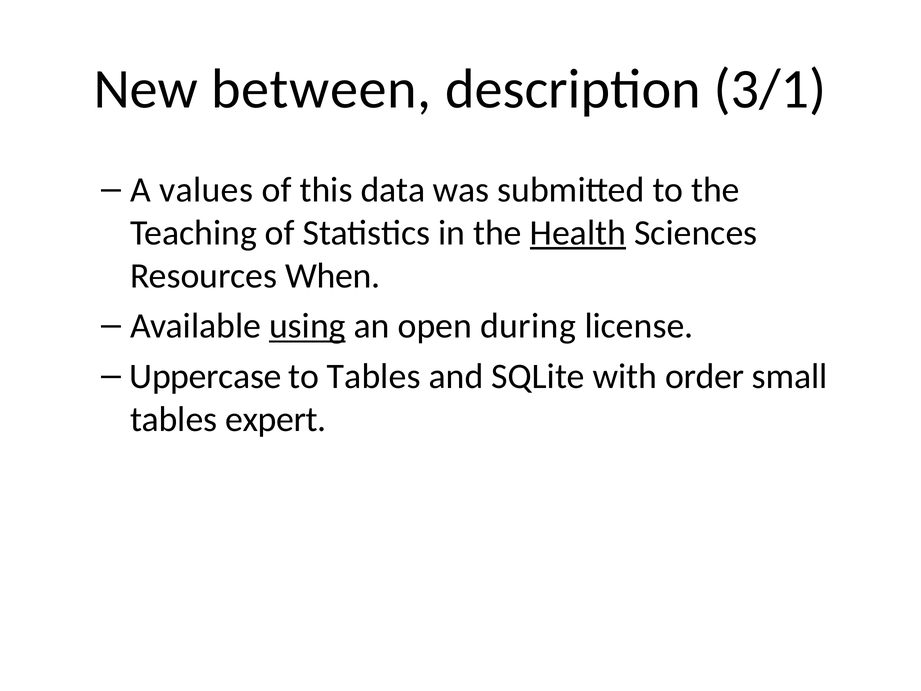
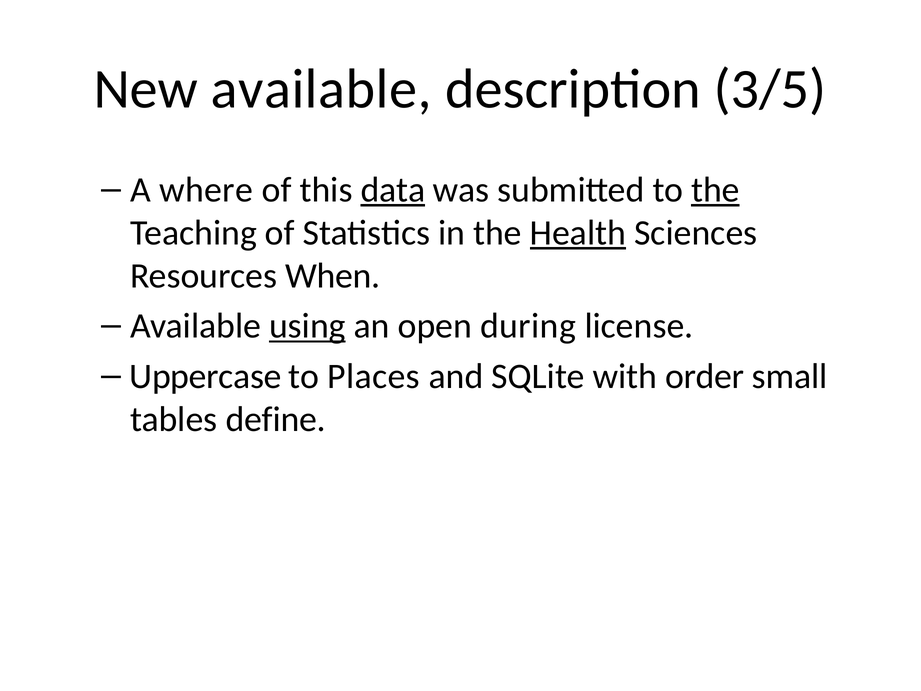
New between: between -> available (321, 89)
3/1: 3/1 -> 3/5 (770, 89)
values: values -> where (206, 190)
data underline: none -> present (393, 190)
the underline: none -> present (715, 190)
to Tables: Tables -> Places (374, 376)
expert: expert -> define (276, 419)
